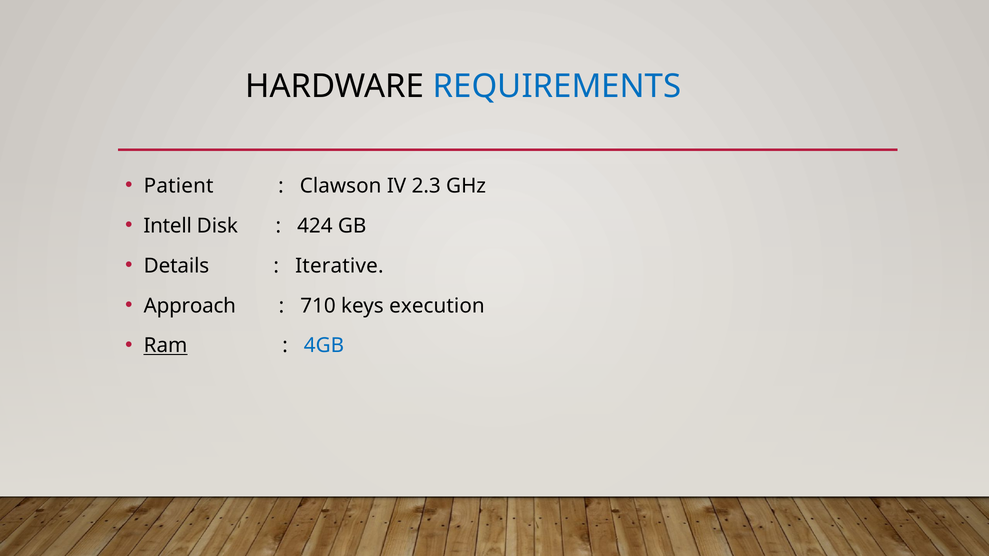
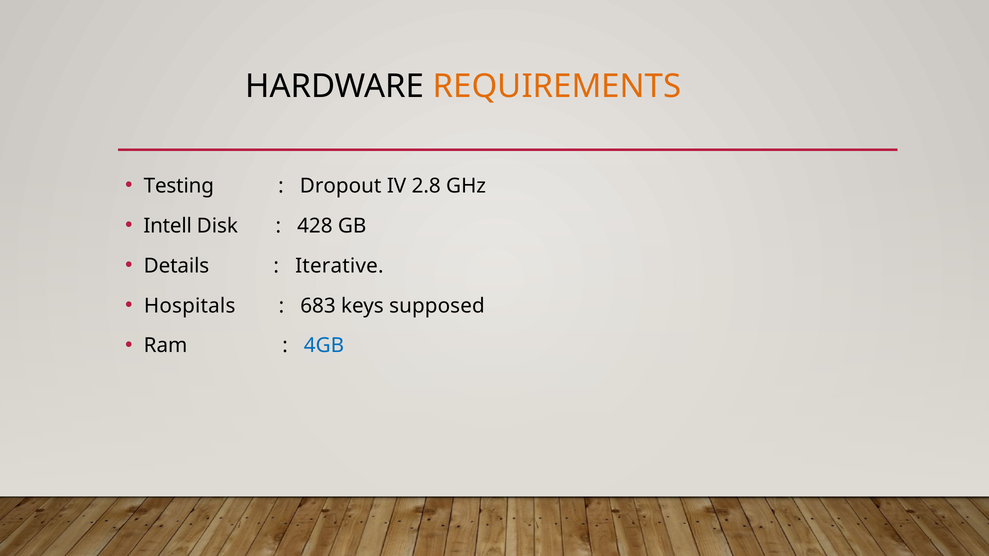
REQUIREMENTS colour: blue -> orange (557, 87)
Patient: Patient -> Testing (179, 186)
Clawson: Clawson -> Dropout (341, 186)
2.3: 2.3 -> 2.8 (426, 186)
424: 424 -> 428 (315, 226)
Approach: Approach -> Hospitals (190, 306)
710: 710 -> 683 (318, 306)
execution: execution -> supposed (437, 306)
Ram underline: present -> none (166, 346)
